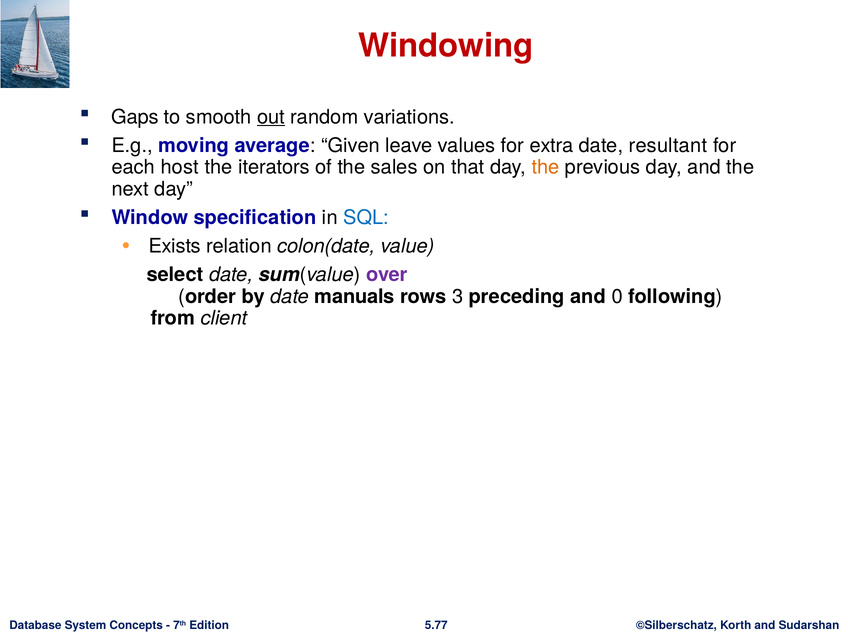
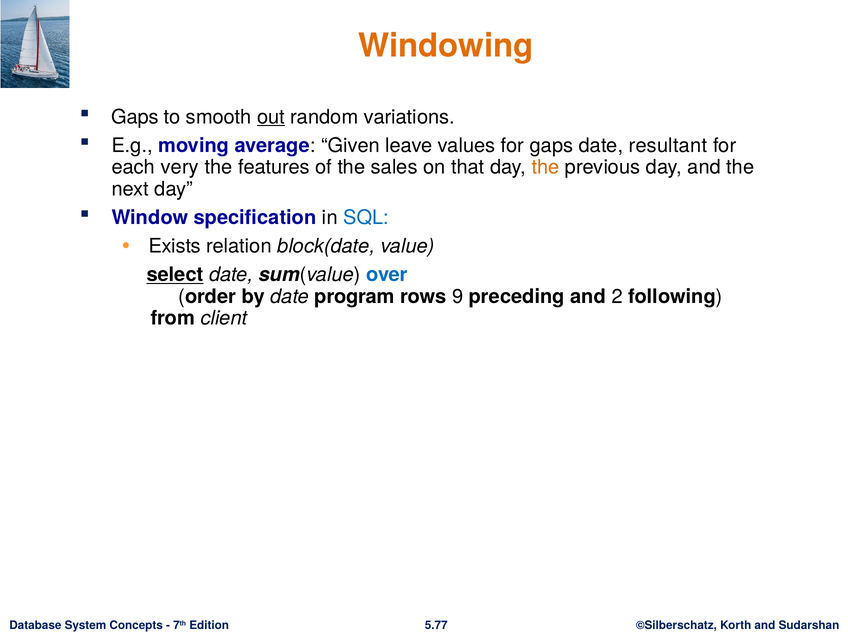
Windowing colour: red -> orange (446, 46)
for extra: extra -> gaps (551, 146)
host: host -> very (180, 167)
iterators: iterators -> features (274, 167)
colon(date: colon(date -> block(date (326, 246)
select underline: none -> present (175, 275)
over colour: purple -> blue (387, 275)
manuals: manuals -> program (355, 296)
3: 3 -> 9 (458, 296)
0: 0 -> 2 (617, 296)
